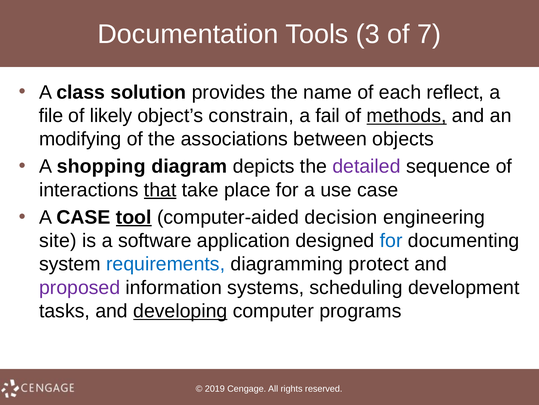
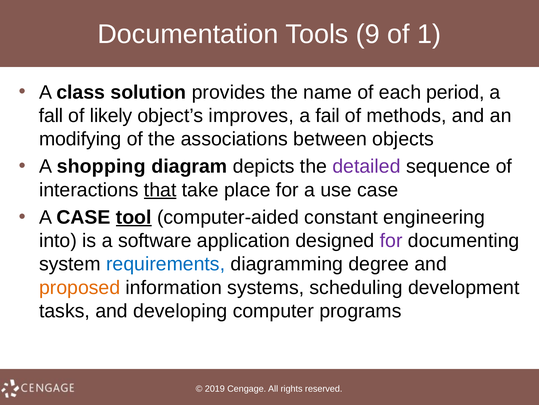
3: 3 -> 9 (368, 34)
7: 7 -> 1 (429, 34)
reflect: reflect -> period (455, 92)
file: file -> fall (51, 116)
constrain: constrain -> improves (251, 116)
methods underline: present -> none (407, 116)
decision: decision -> constant (341, 217)
site: site -> into (58, 240)
for colour: blue -> purple (391, 240)
protect: protect -> degree (379, 264)
proposed colour: purple -> orange (80, 287)
developing underline: present -> none (180, 311)
